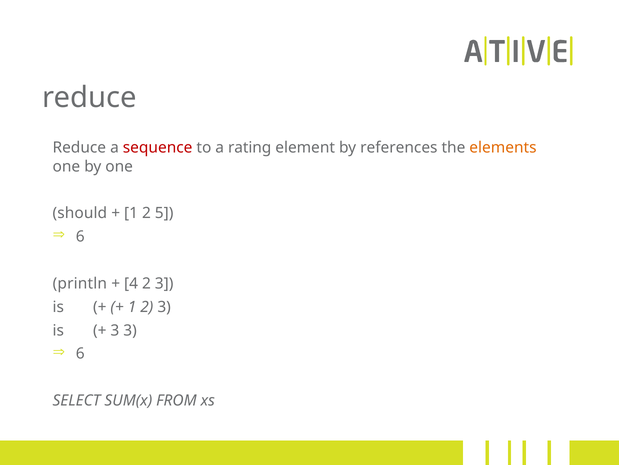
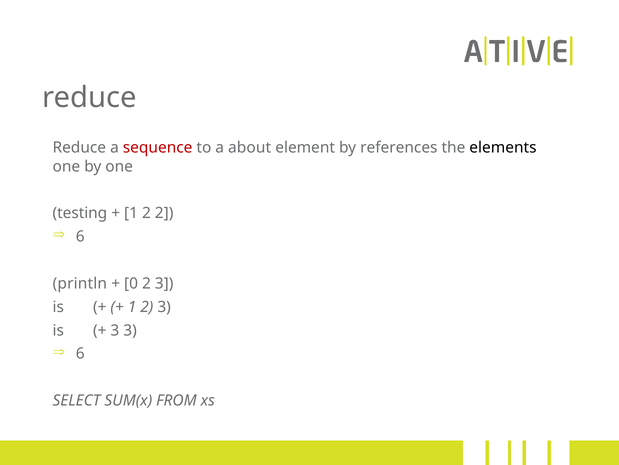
rating: rating -> about (250, 148)
elements colour: orange -> black (503, 148)
should: should -> testing (80, 213)
2 5: 5 -> 2 (164, 213)
4: 4 -> 0 (131, 283)
